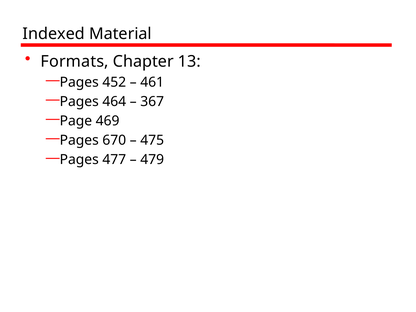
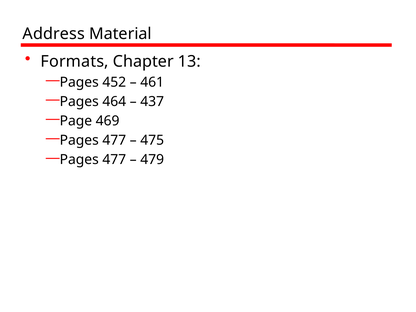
Indexed: Indexed -> Address (54, 34)
367: 367 -> 437 (152, 102)
670: 670 -> 477 (114, 140)
